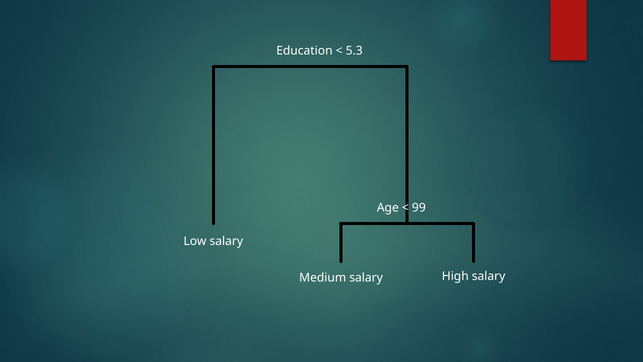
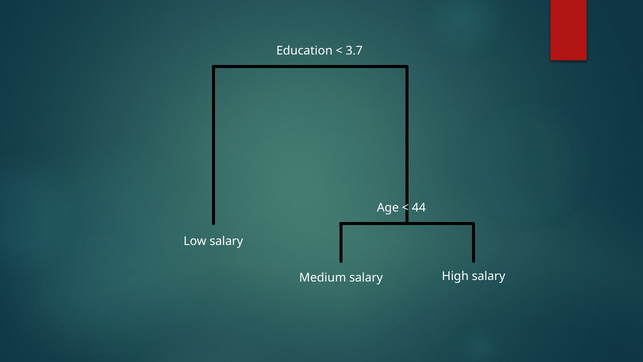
5.3: 5.3 -> 3.7 (354, 51)
99: 99 -> 44 (419, 207)
